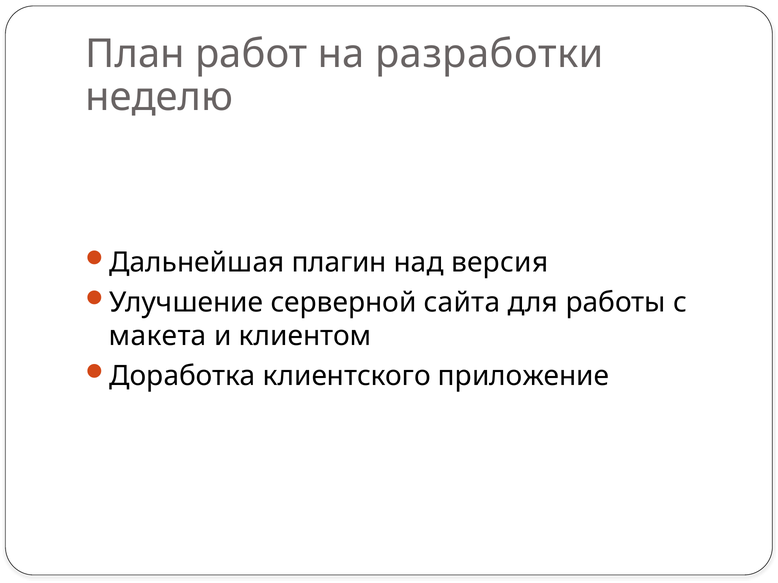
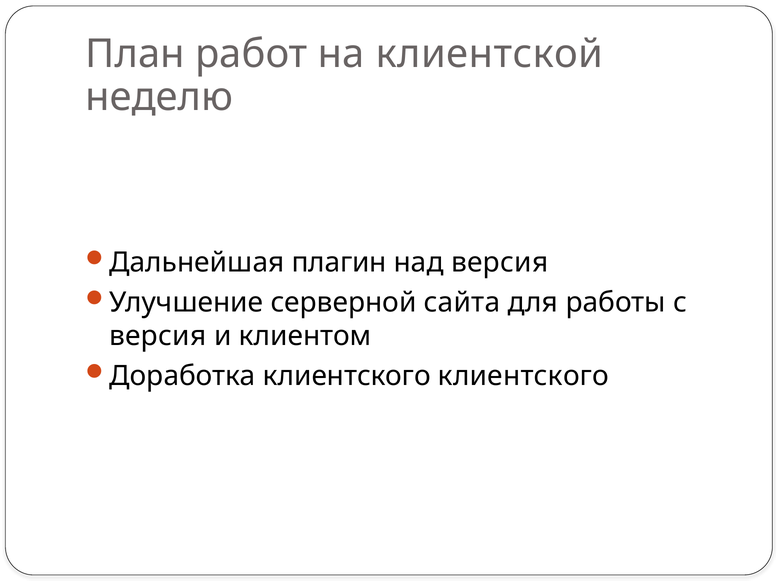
разработки: разработки -> клиентской (489, 54)
макета: макета -> версия (158, 336)
клиентского приложение: приложение -> клиентского (524, 376)
